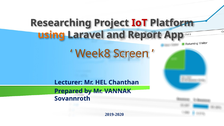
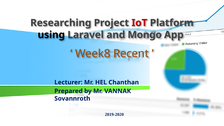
using colour: orange -> black (51, 35)
Report: Report -> Mongo (145, 35)
Screen: Screen -> Recent (131, 53)
